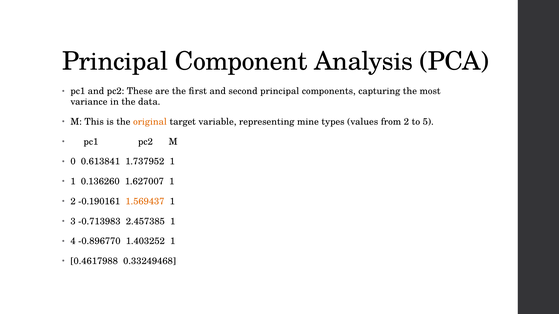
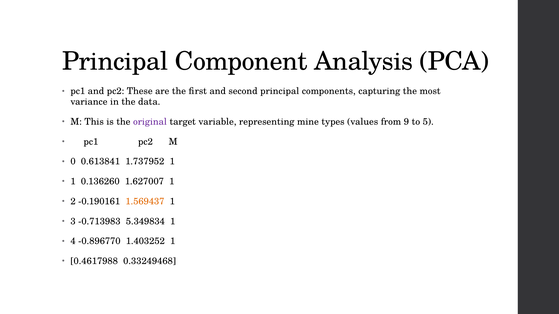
original colour: orange -> purple (150, 122)
from 2: 2 -> 9 (406, 122)
2.457385: 2.457385 -> 5.349834 (145, 222)
